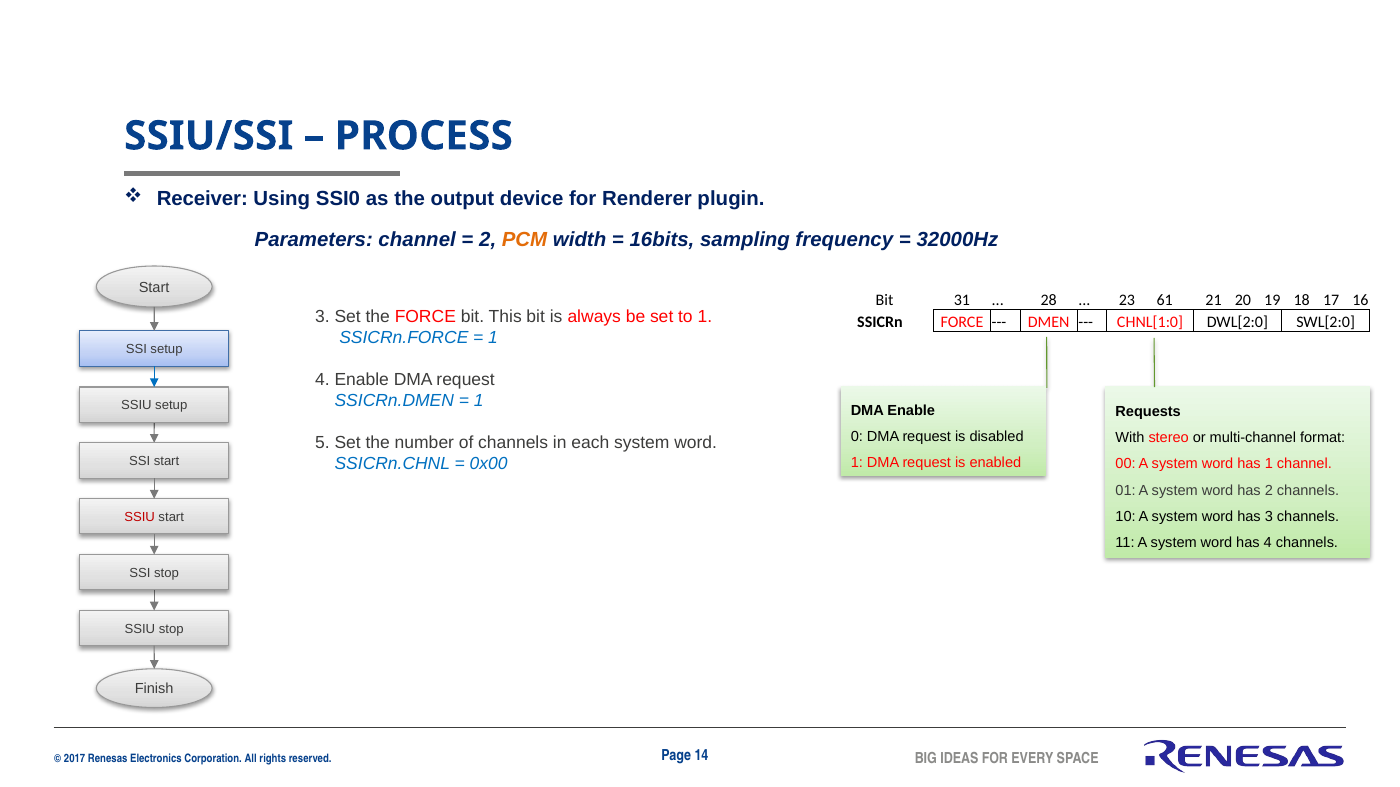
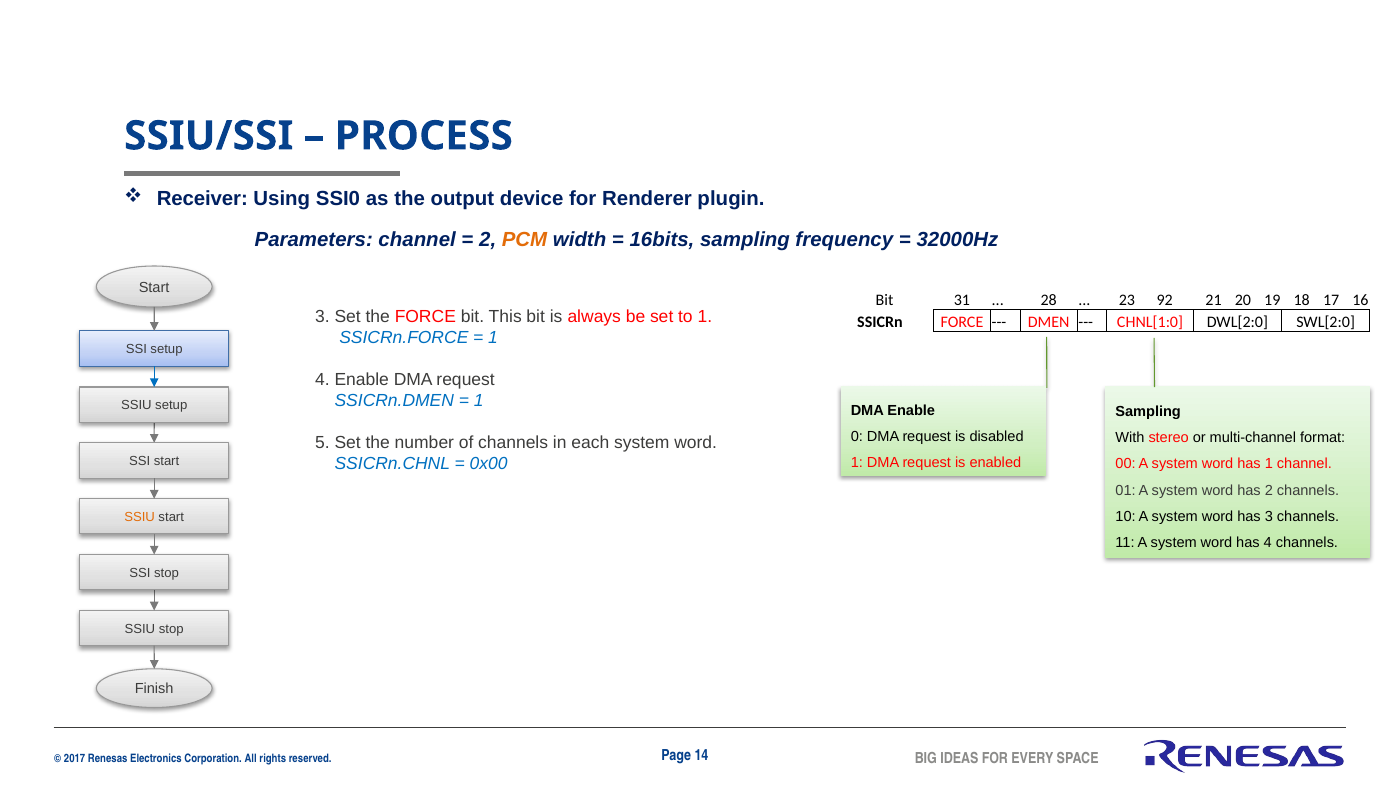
61: 61 -> 92 (1165, 300)
Requests: Requests -> Sampling (1148, 412)
SSIU colour: red -> orange (140, 518)
